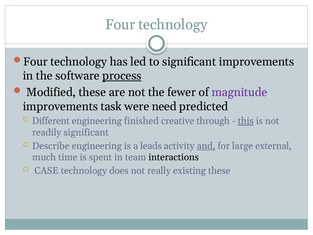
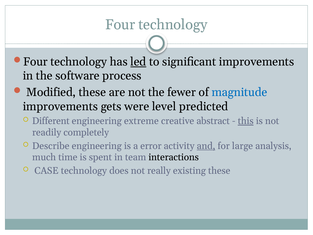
led underline: none -> present (138, 62)
process underline: present -> none (122, 76)
magnitude colour: purple -> blue (240, 92)
task: task -> gets (111, 106)
need: need -> level (164, 106)
finished: finished -> extreme (141, 121)
through: through -> abstract (213, 121)
readily significant: significant -> completely (86, 132)
leads: leads -> error (151, 146)
external: external -> analysis (273, 146)
